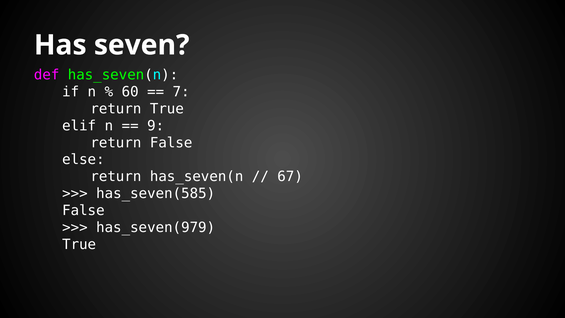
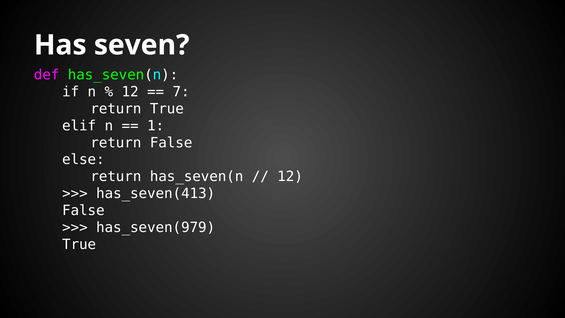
60: 60 -> 12 (130, 92)
9: 9 -> 1 (156, 126)
67: 67 -> 12 (290, 176)
has_seven(585: has_seven(585 -> has_seven(413 (156, 193)
